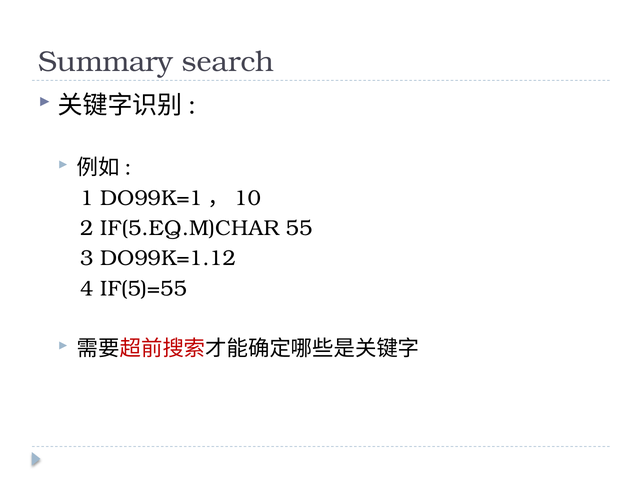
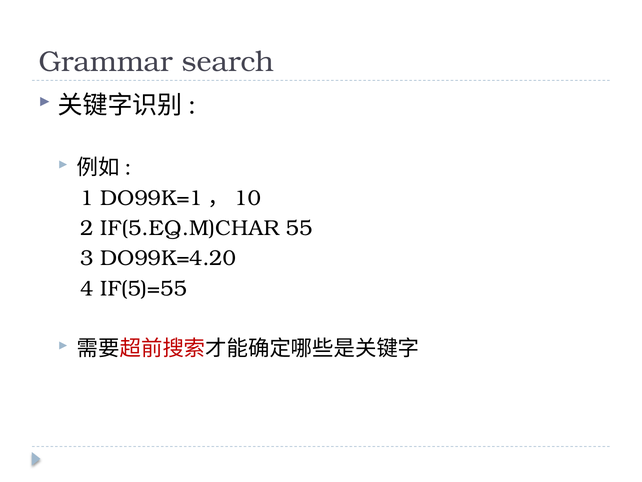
Summary: Summary -> Grammar (106, 62)
DO99K=1.12: DO99K=1.12 -> DO99K=4.20 (168, 258)
